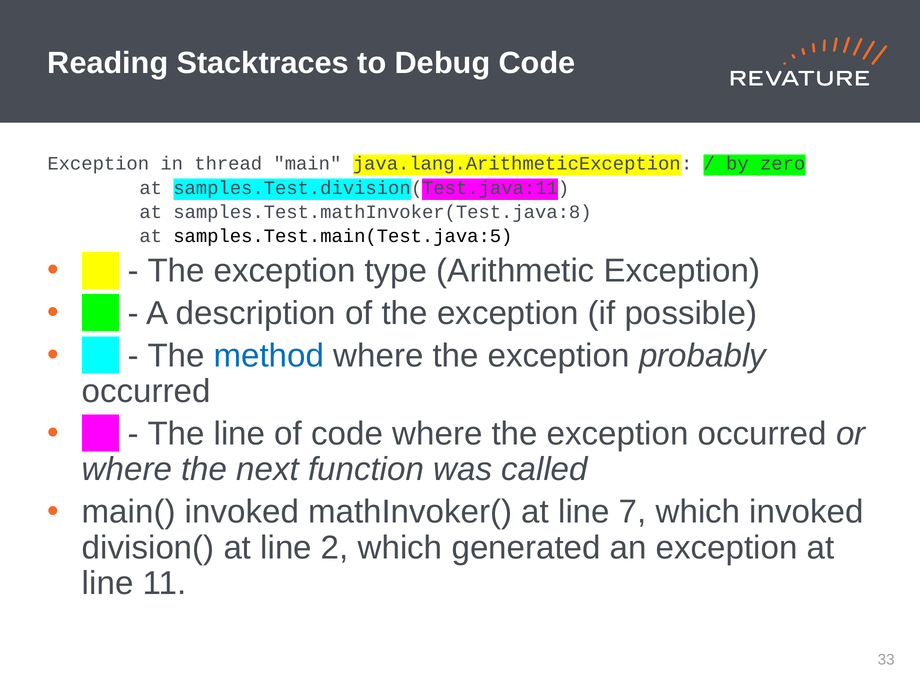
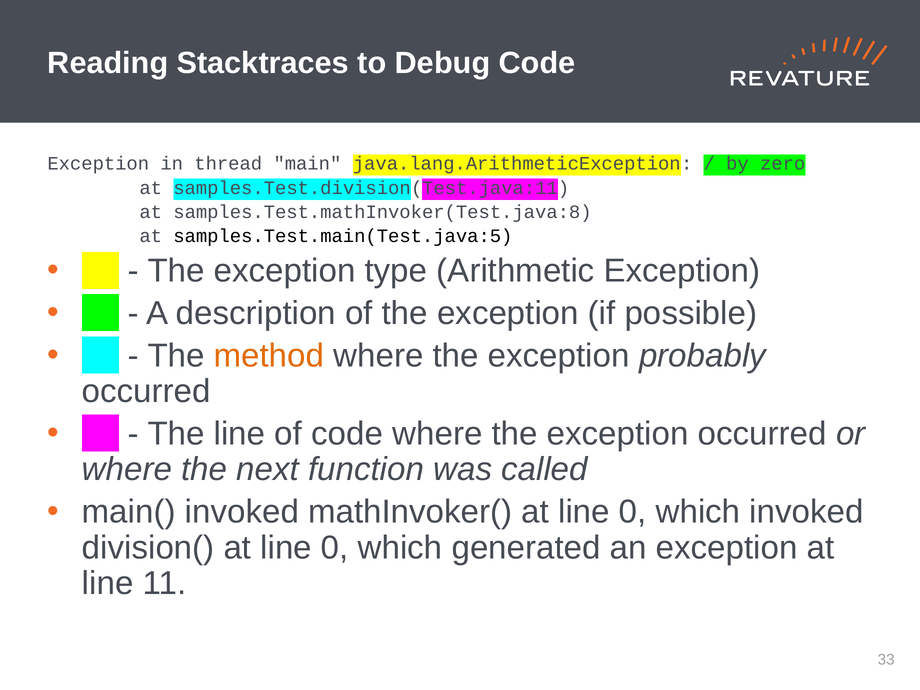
method colour: blue -> orange (269, 356)
mathInvoker( at line 7: 7 -> 0 (633, 512)
division( at line 2: 2 -> 0 (335, 548)
